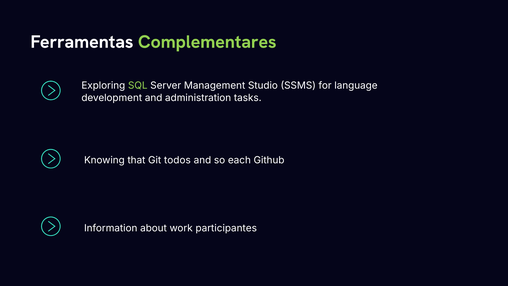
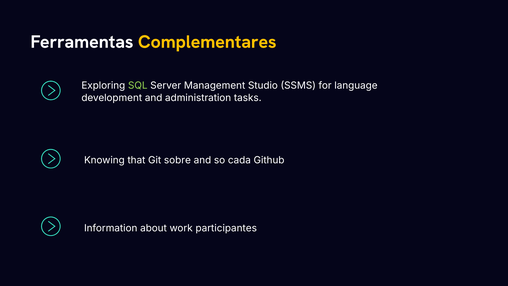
Complementares colour: light green -> yellow (207, 42)
todos: todos -> sobre (177, 160)
each: each -> cada (239, 160)
